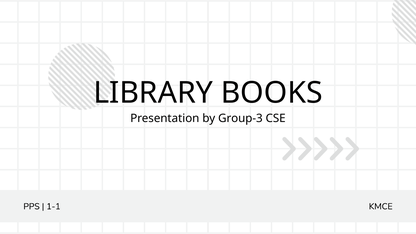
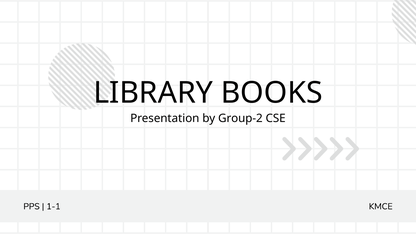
Group-3: Group-3 -> Group-2 (240, 118)
